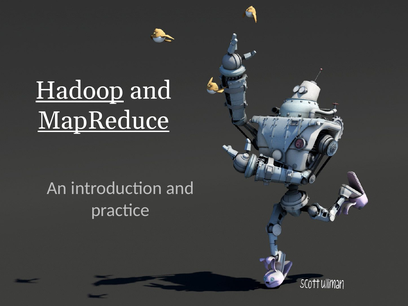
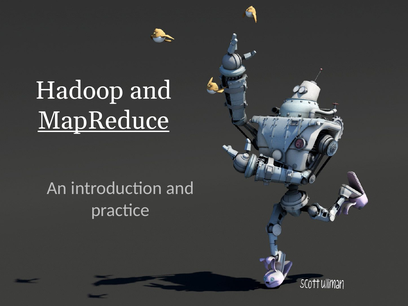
Hadoop underline: present -> none (80, 91)
